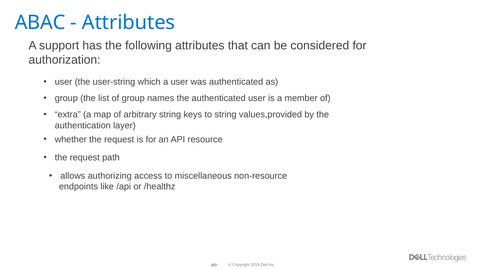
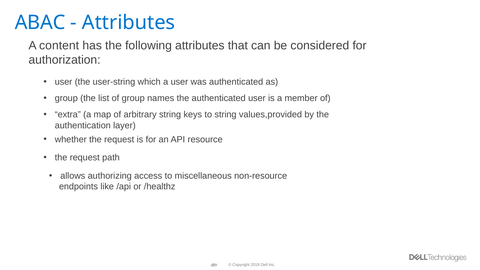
support: support -> content (59, 45)
